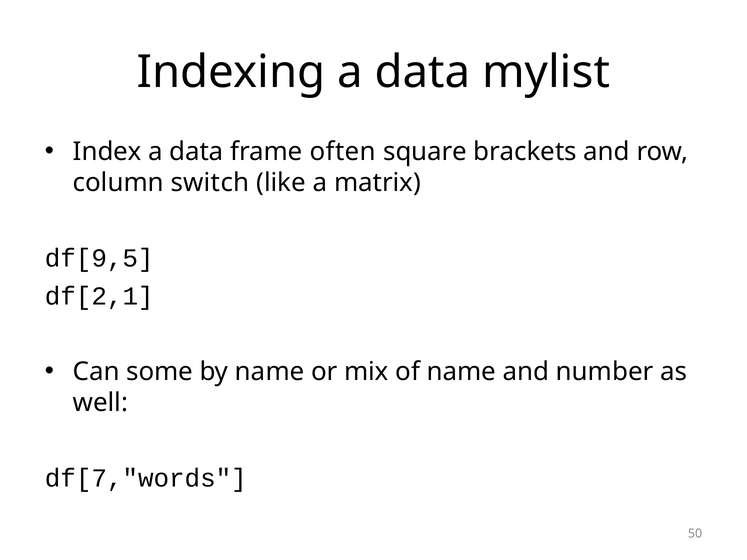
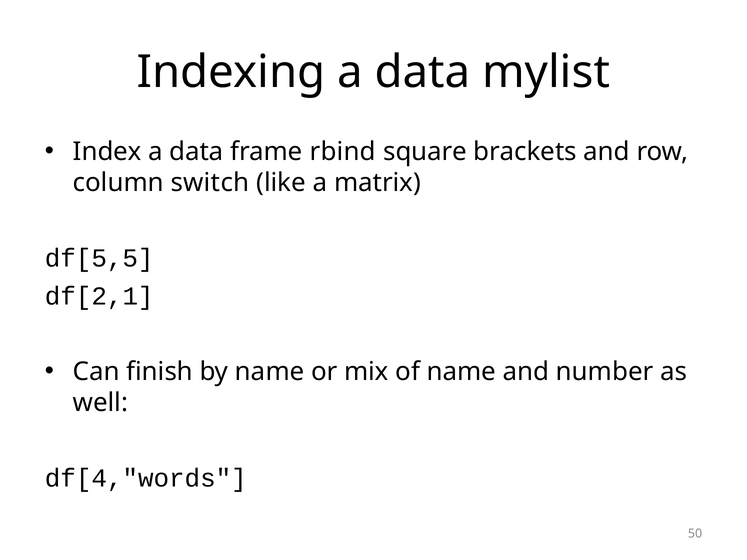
often: often -> rbind (343, 152)
df[9,5: df[9,5 -> df[5,5 (99, 258)
some: some -> finish (160, 372)
df[7,"words: df[7,"words -> df[4,"words (146, 478)
